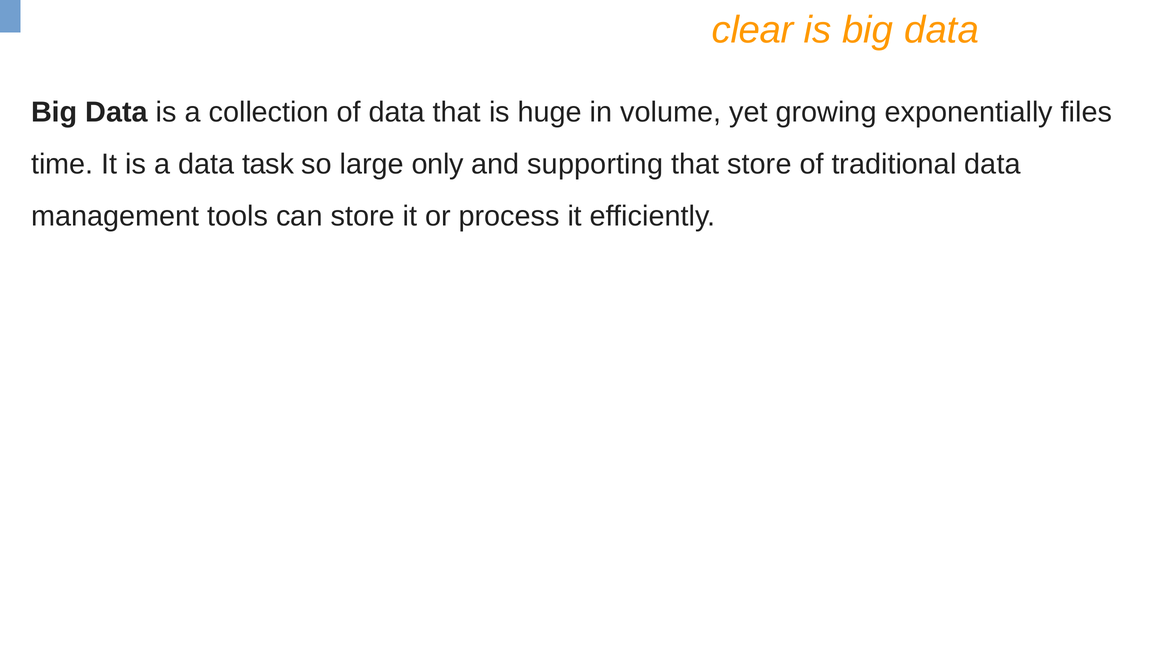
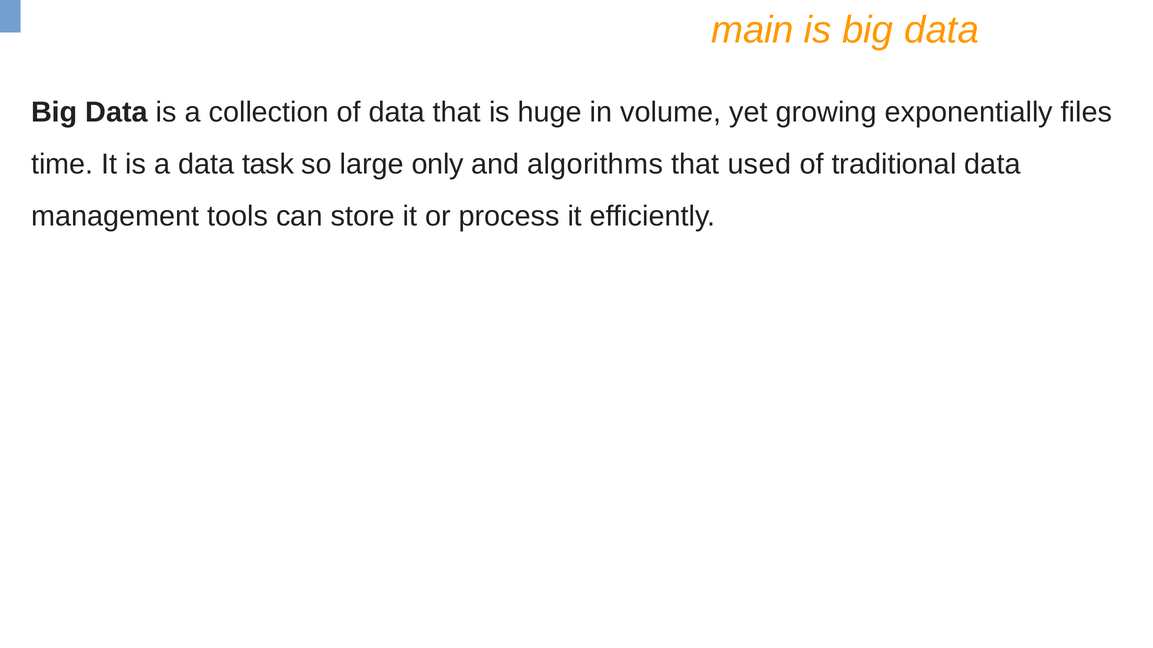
clear: clear -> main (753, 30)
supporting: supporting -> algorithms (595, 164)
that store: store -> used (759, 164)
